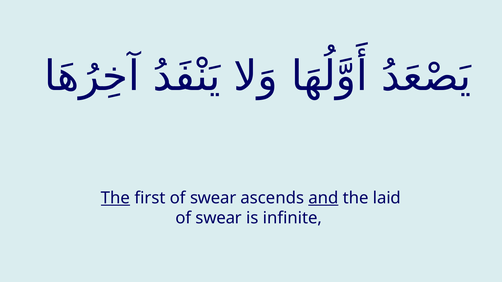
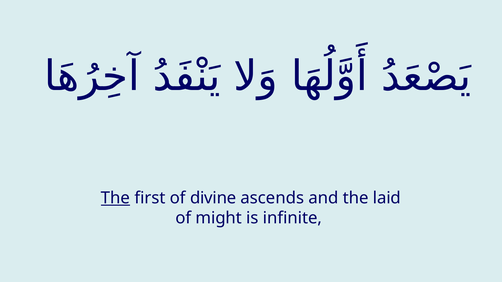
first of swear: swear -> divine (213, 198)
and underline: present -> none (323, 198)
swear: swear -> might (219, 218)
